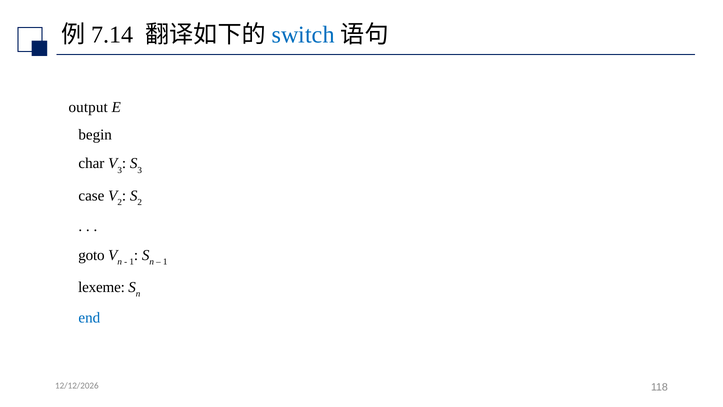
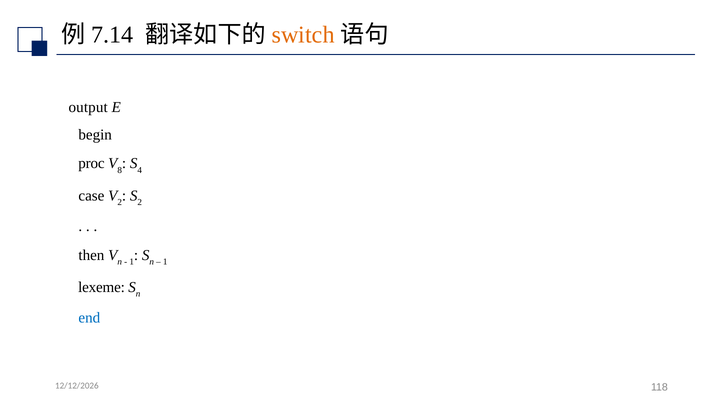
switch colour: blue -> orange (303, 35)
char: char -> proc (91, 163)
3: 3 -> 8 (120, 170)
3: 3 -> 4 (140, 170)
goto: goto -> then (91, 255)
